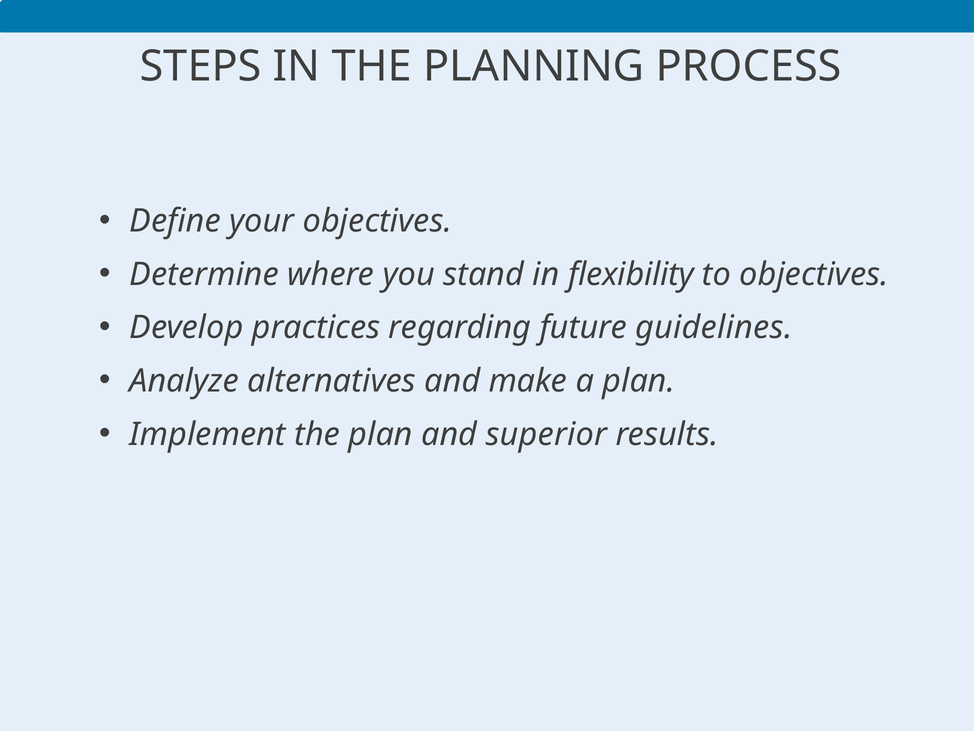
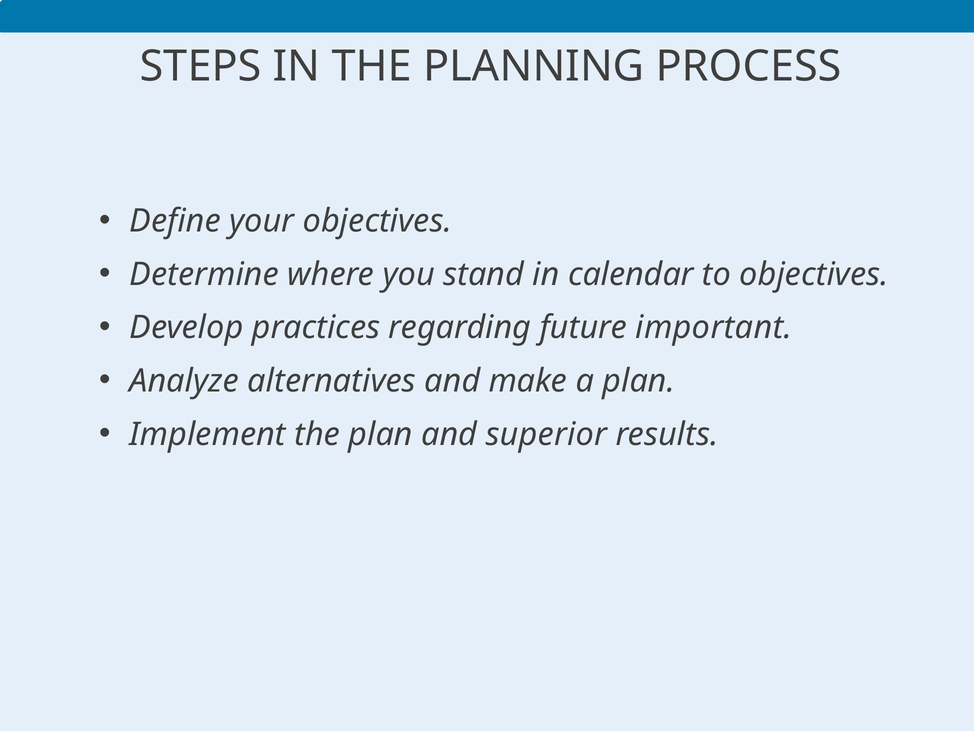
flexibility: flexibility -> calendar (631, 274)
guidelines: guidelines -> important (714, 328)
